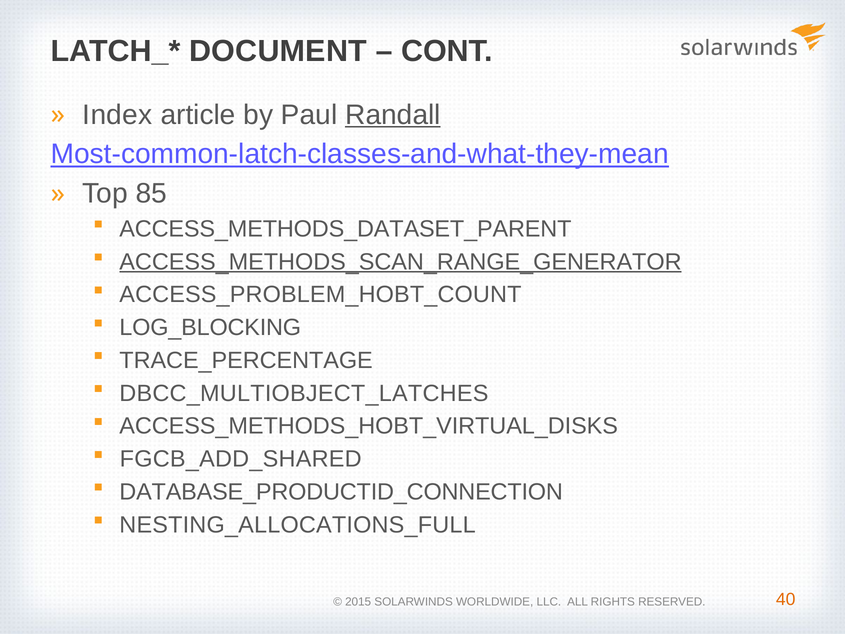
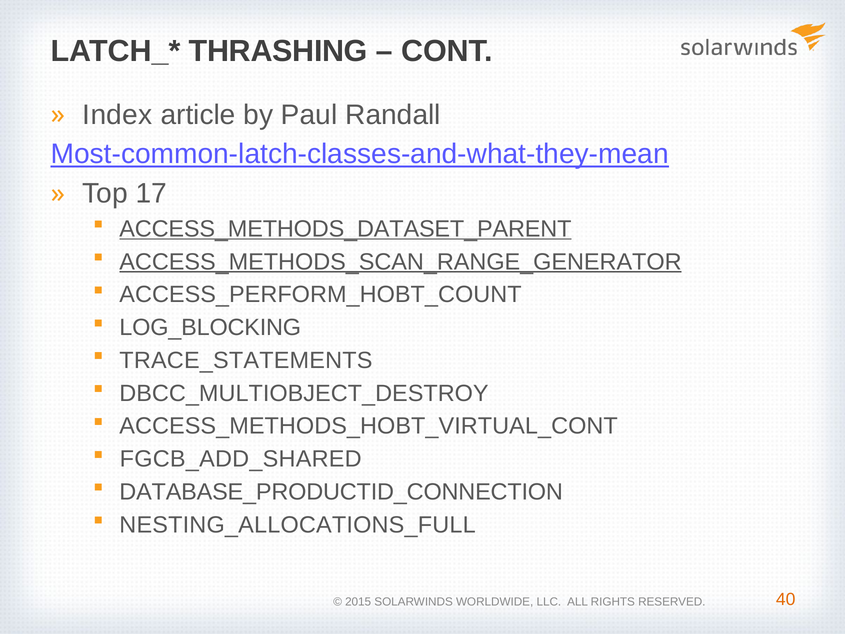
DOCUMENT: DOCUMENT -> THRASHING (278, 51)
Randall underline: present -> none (393, 115)
85: 85 -> 17 (151, 194)
ACCESS_METHODS_DATASET_PARENT underline: none -> present (345, 229)
ACCESS_PROBLEM_HOBT_COUNT: ACCESS_PROBLEM_HOBT_COUNT -> ACCESS_PERFORM_HOBT_COUNT (320, 295)
TRACE_PERCENTAGE: TRACE_PERCENTAGE -> TRACE_STATEMENTS (246, 360)
DBCC_MULTIOBJECT_LATCHES: DBCC_MULTIOBJECT_LATCHES -> DBCC_MULTIOBJECT_DESTROY (304, 393)
ACCESS_METHODS_HOBT_VIRTUAL_DISKS: ACCESS_METHODS_HOBT_VIRTUAL_DISKS -> ACCESS_METHODS_HOBT_VIRTUAL_CONT (369, 426)
